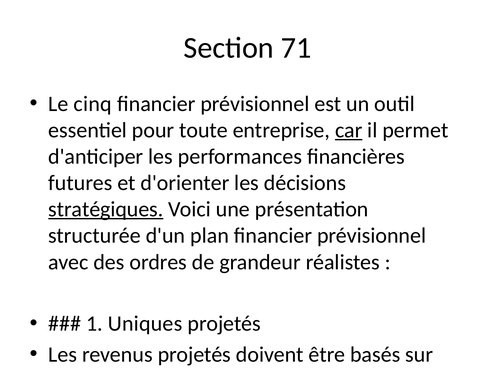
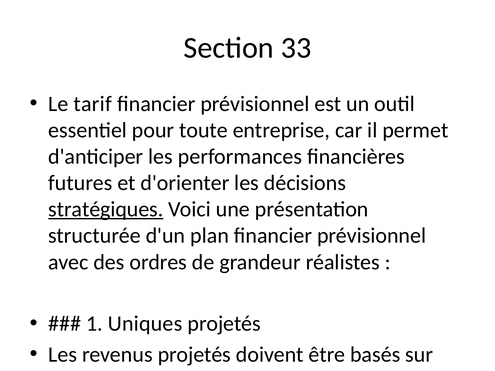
71: 71 -> 33 (296, 48)
cinq: cinq -> tarif (93, 104)
car underline: present -> none (349, 130)
